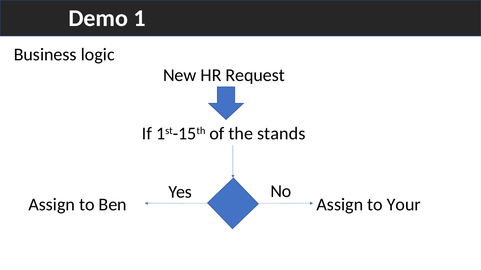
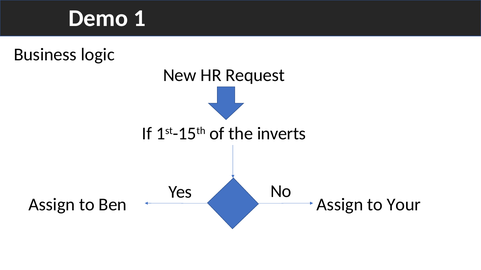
stands: stands -> inverts (282, 134)
